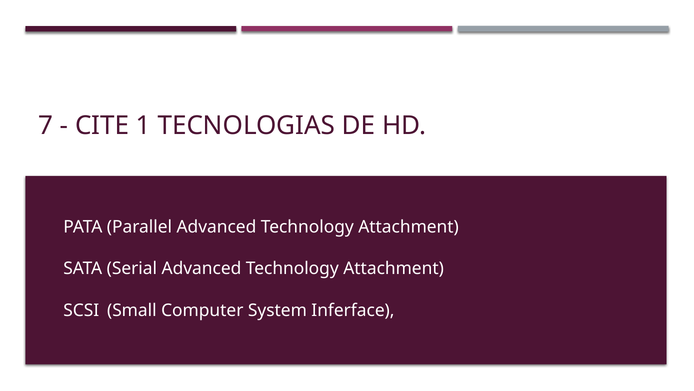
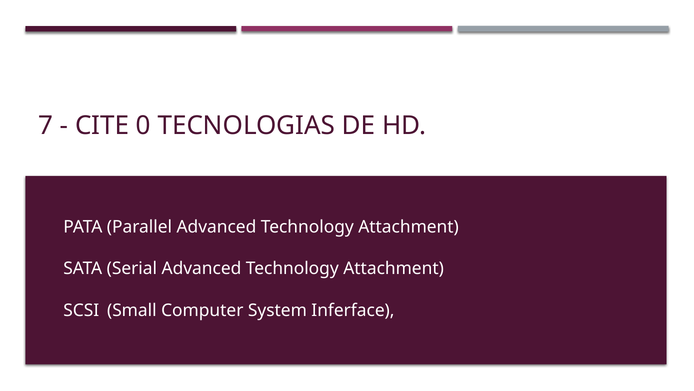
1: 1 -> 0 (143, 126)
